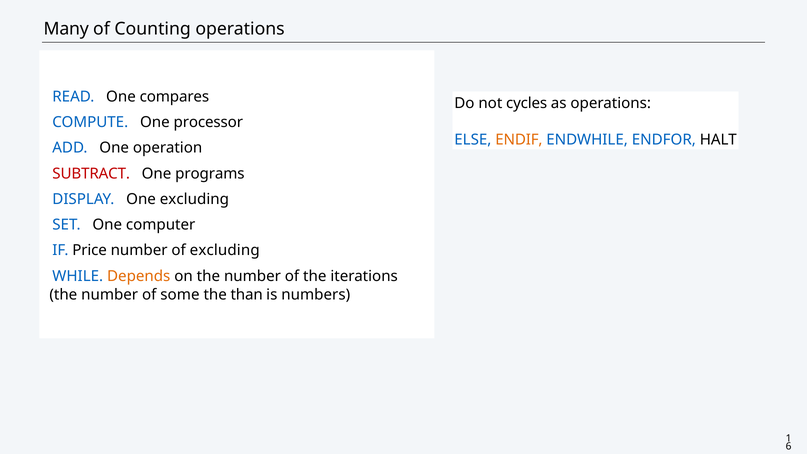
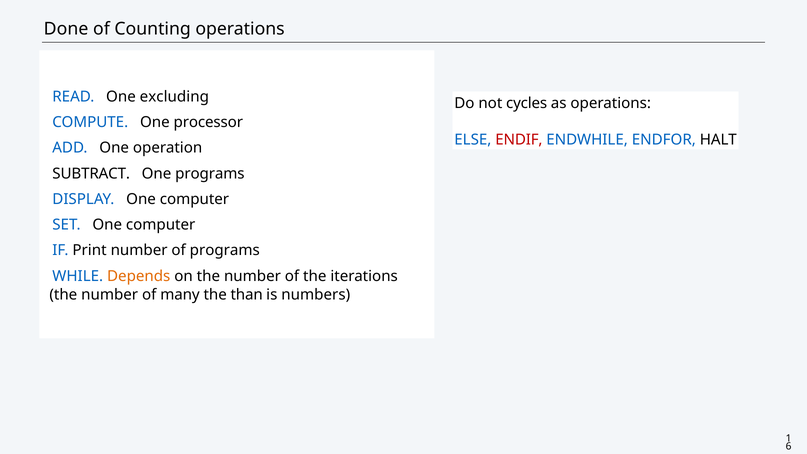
Many: Many -> Done (66, 29)
compares: compares -> excluding (174, 97)
ENDIF colour: orange -> red (519, 140)
SUBTRACT colour: red -> black (91, 173)
DISPLAY One excluding: excluding -> computer (194, 199)
Price: Price -> Print (90, 250)
of excluding: excluding -> programs (225, 250)
some: some -> many (180, 295)
